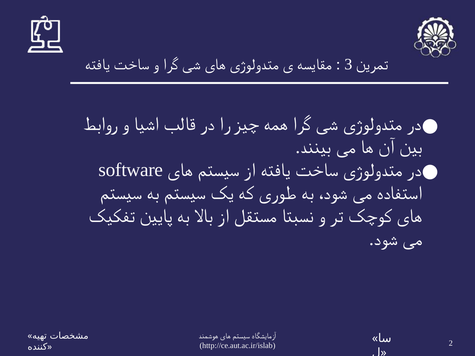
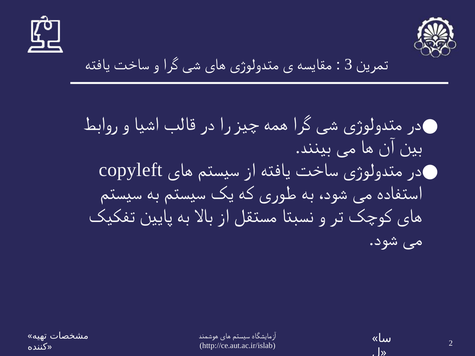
software: software -> copyleft (131, 170)
